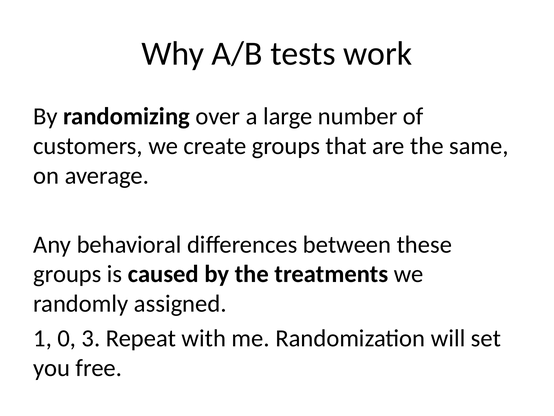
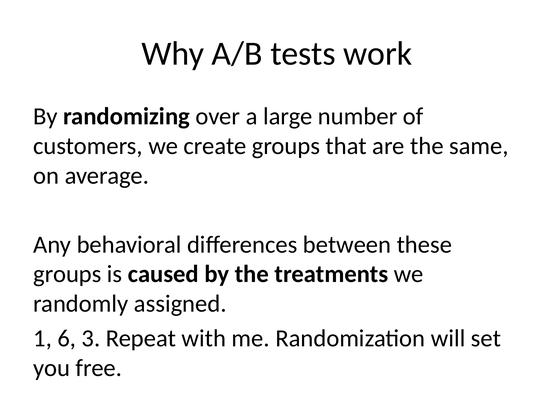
0: 0 -> 6 (67, 338)
